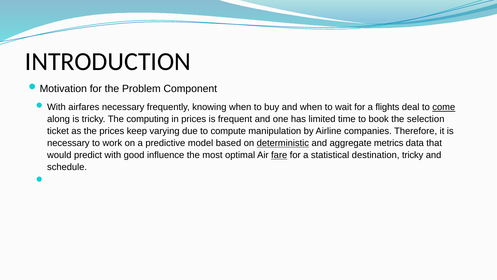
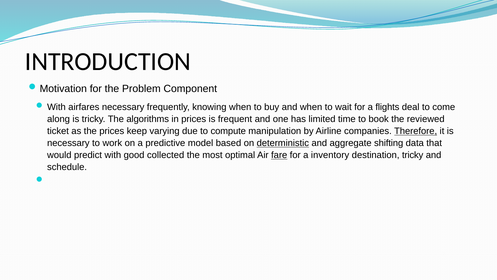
come underline: present -> none (444, 107)
computing: computing -> algorithms (148, 119)
selection: selection -> reviewed (426, 119)
Therefore underline: none -> present (416, 131)
metrics: metrics -> shifting (389, 143)
influence: influence -> collected (166, 155)
statistical: statistical -> inventory (330, 155)
